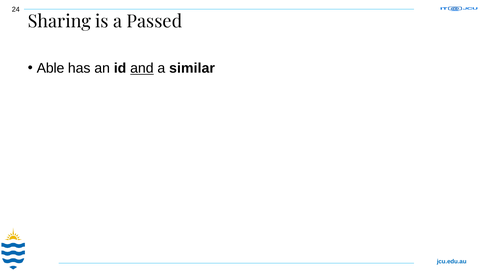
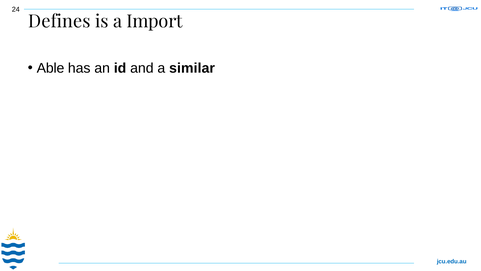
Sharing: Sharing -> Defines (59, 22)
Passed: Passed -> Import (155, 22)
and underline: present -> none (142, 68)
